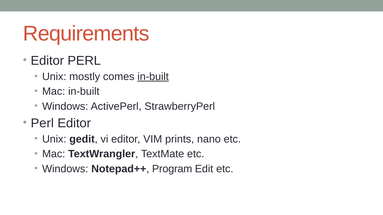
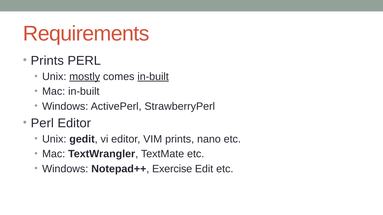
Editor: Editor -> Prints (47, 61)
mostly underline: none -> present (85, 77)
Program: Program -> Exercise (172, 169)
